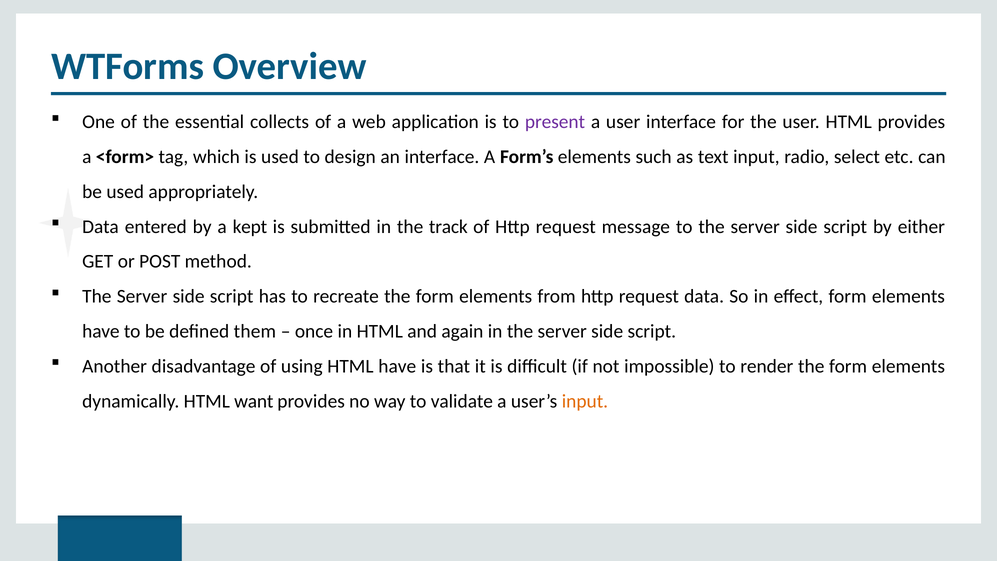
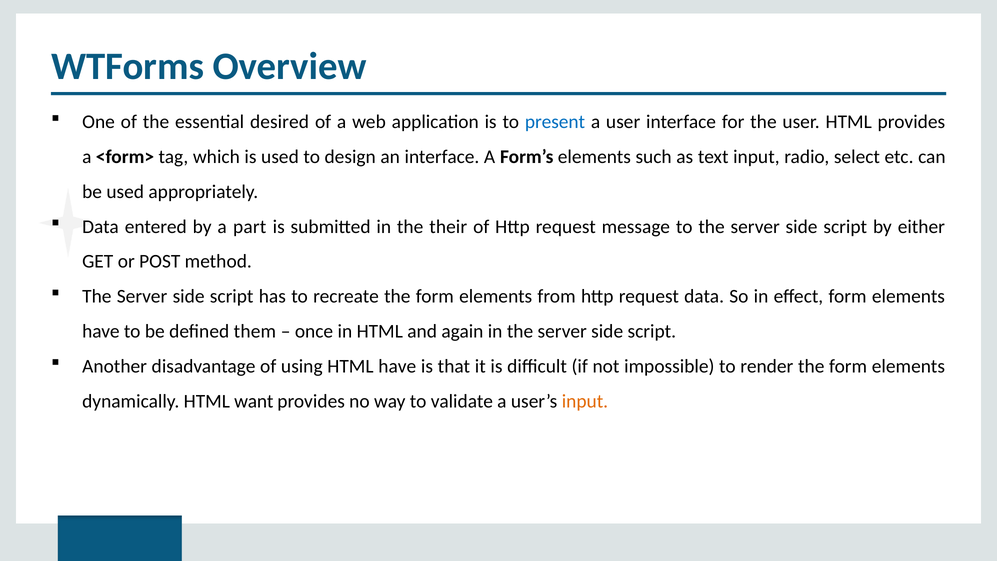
collects: collects -> desired (280, 122)
present colour: purple -> blue (555, 122)
kept: kept -> part (250, 227)
track: track -> their (448, 227)
